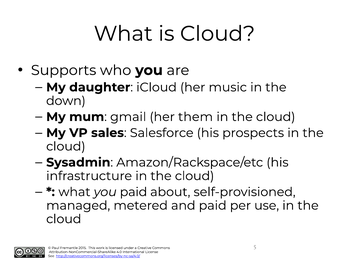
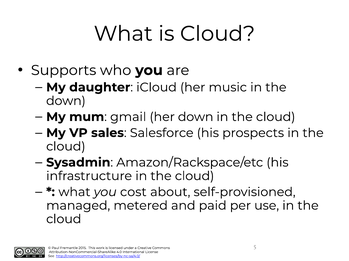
her them: them -> down (196, 117)
you paid: paid -> cost (133, 193)
